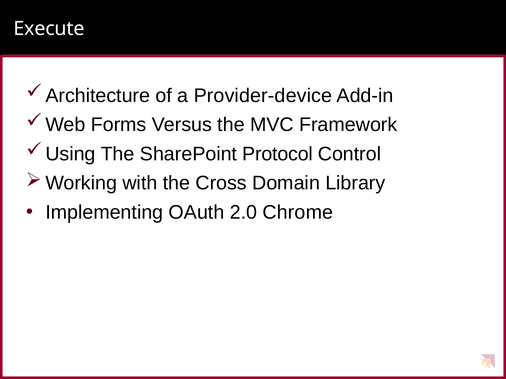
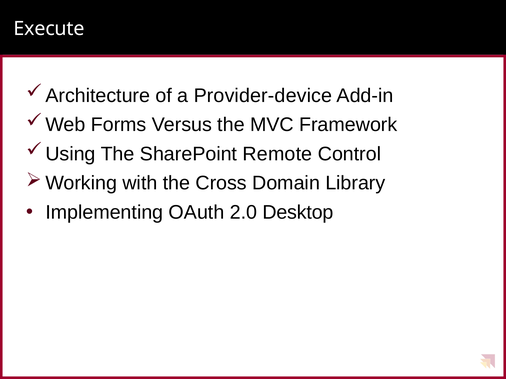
Protocol: Protocol -> Remote (277, 154)
Chrome: Chrome -> Desktop (298, 213)
